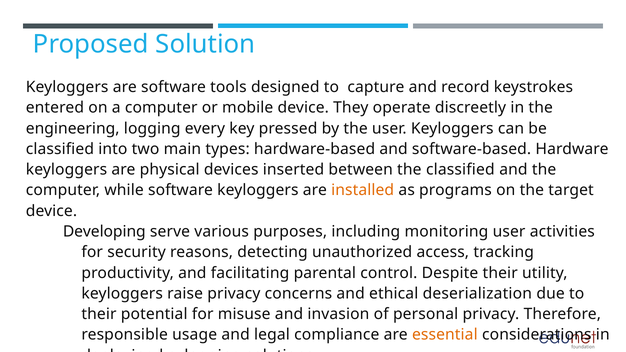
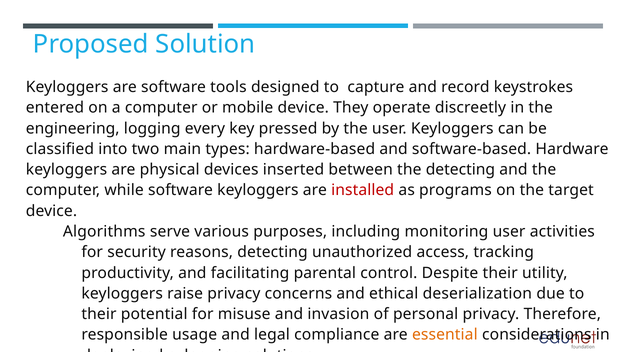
the classified: classified -> detecting (460, 170)
installed colour: orange -> red (363, 190)
Developing: Developing -> Algorithms (104, 232)
